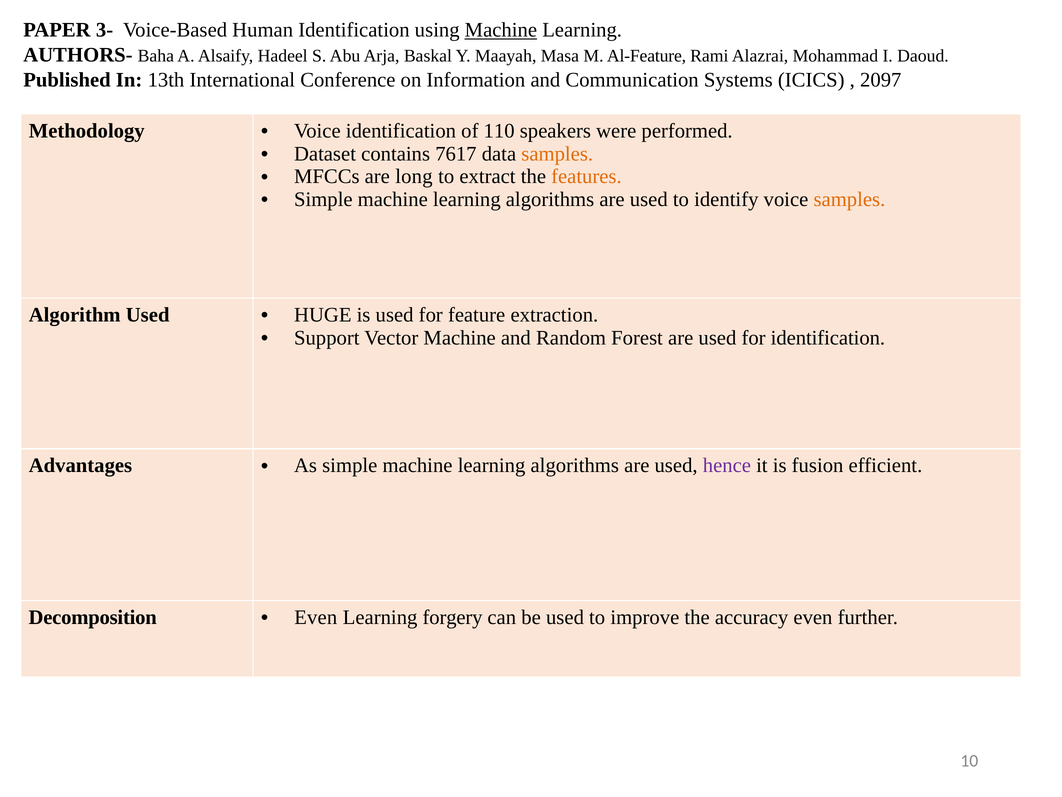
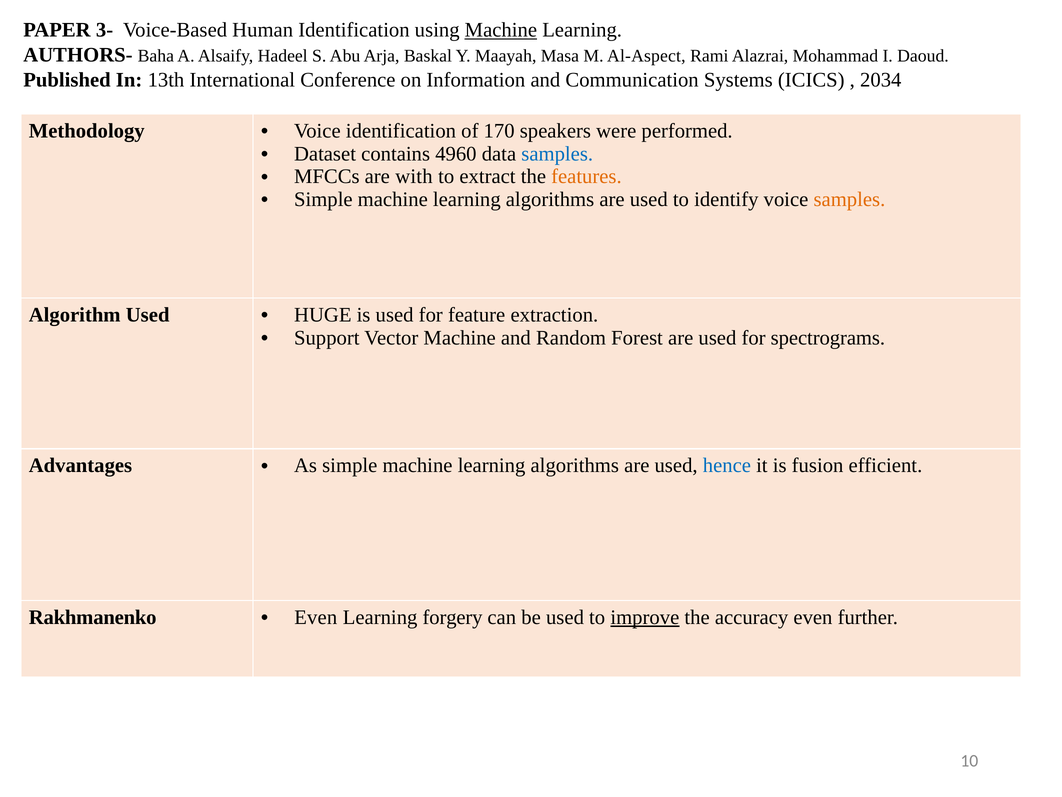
Al-Feature: Al-Feature -> Al-Aspect (646, 56)
2097: 2097 -> 2034 (881, 80)
110: 110 -> 170 (499, 131)
7617: 7617 -> 4960 (456, 154)
samples colour: orange -> blue (557, 154)
long: long -> with (414, 176)
for identification: identification -> spectrograms (828, 338)
hence colour: purple -> blue (727, 465)
Decomposition: Decomposition -> Rakhmanenko (93, 617)
improve underline: none -> present (645, 617)
